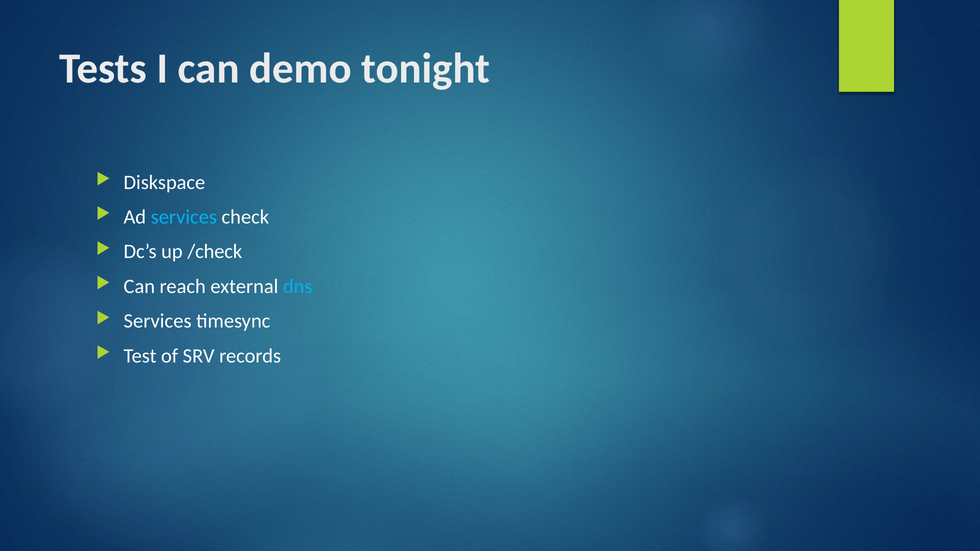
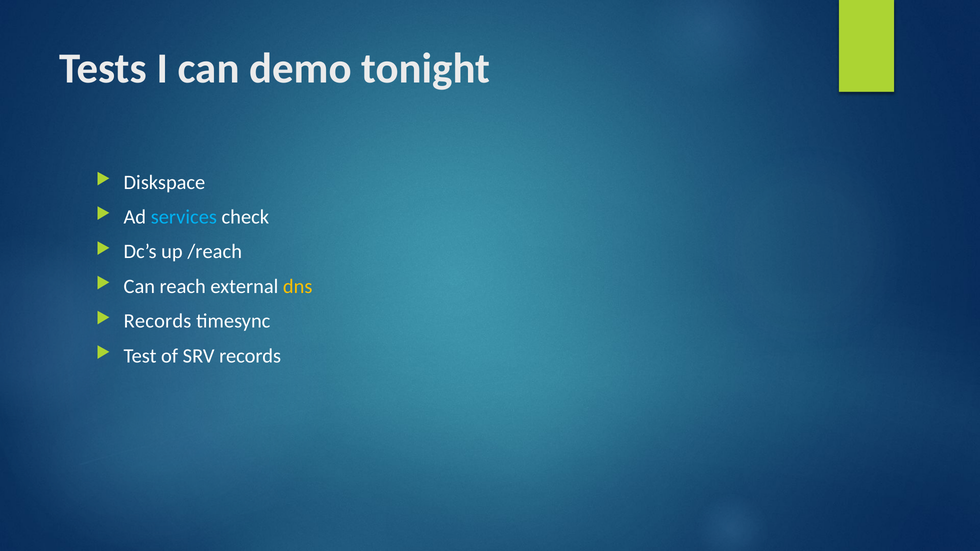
/check: /check -> /reach (215, 252)
dns colour: light blue -> yellow (298, 287)
Services: Services -> Records (158, 321)
